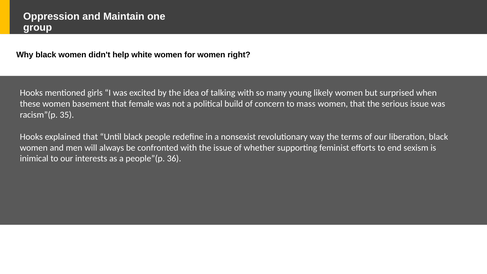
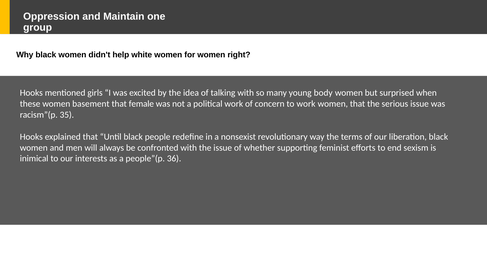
likely: likely -> body (323, 93)
political build: build -> work (234, 104)
to mass: mass -> work (306, 104)
